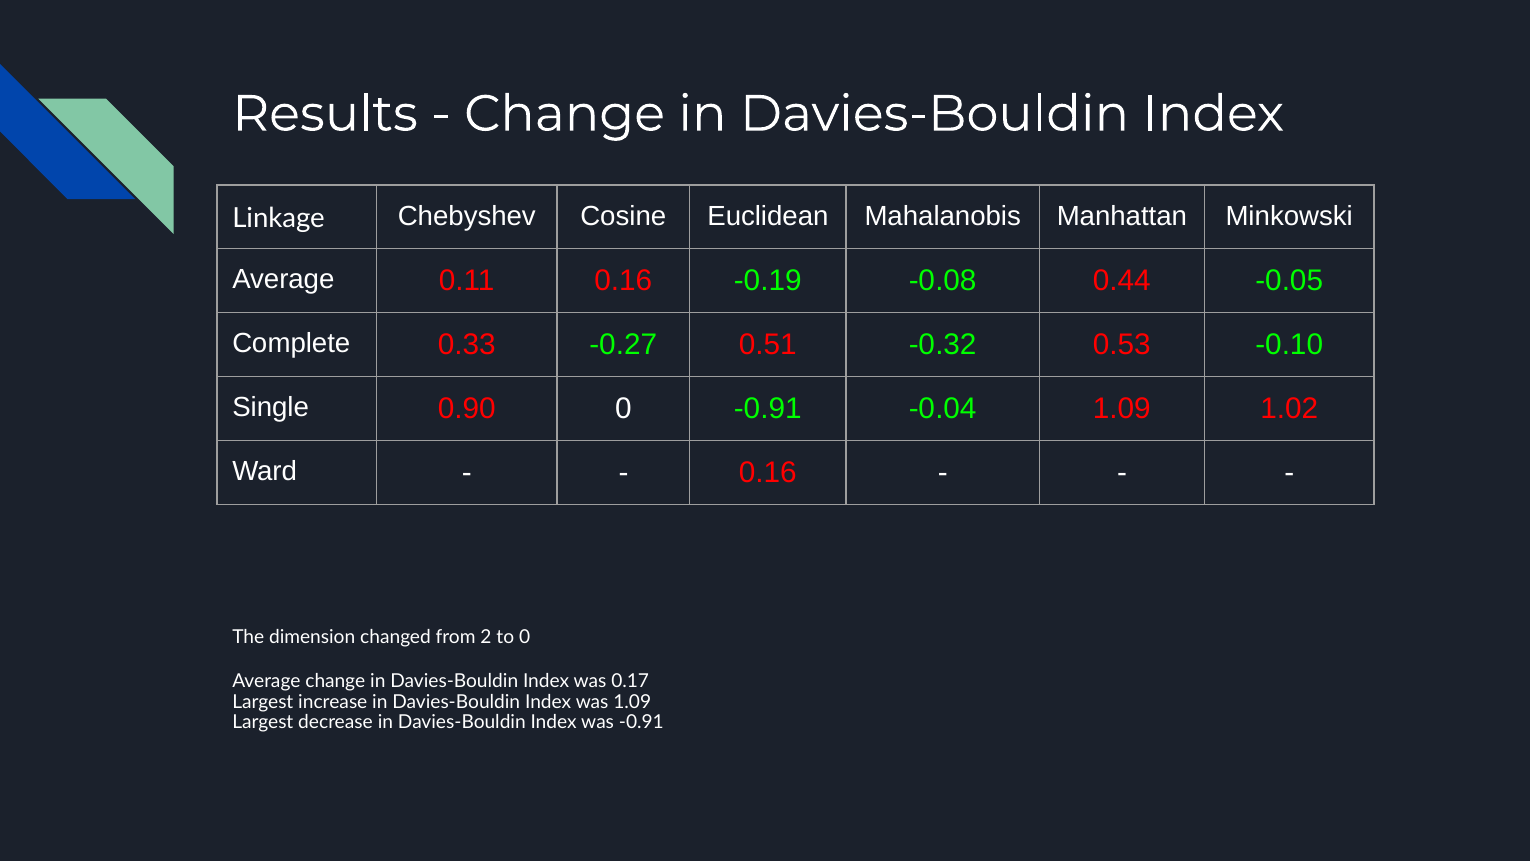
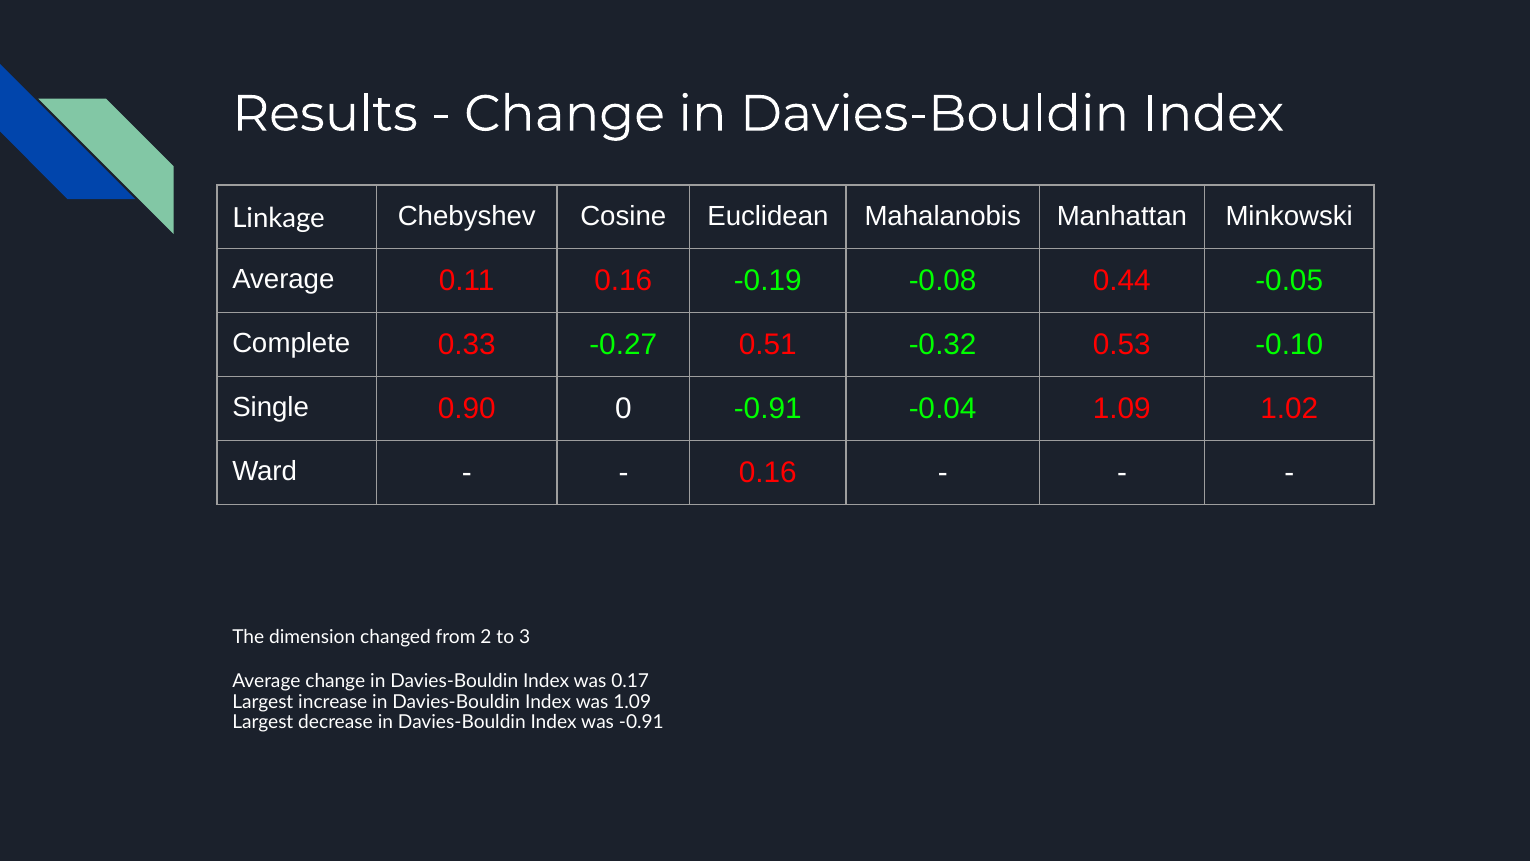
to 0: 0 -> 3 (525, 637)
